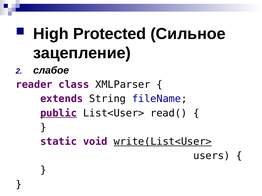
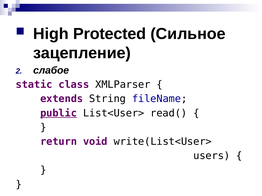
reader: reader -> static (34, 85)
static: static -> return (59, 142)
write(List<User> underline: present -> none (163, 142)
